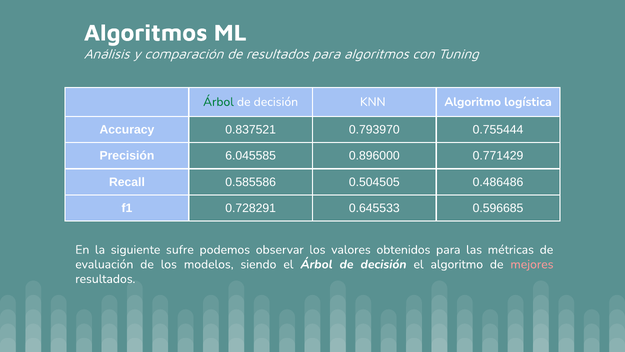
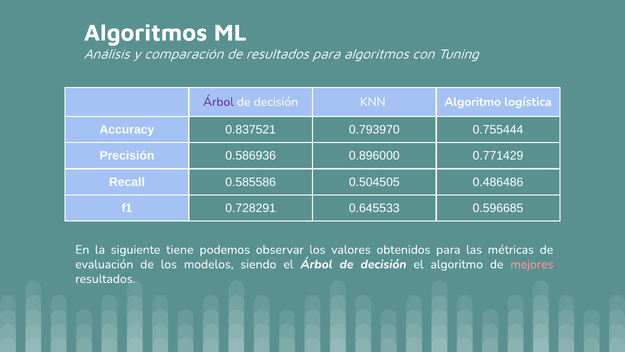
Árbol colour: green -> purple (218, 102)
6.045585: 6.045585 -> 0.586936 (251, 156)
sufre: sufre -> tiene (180, 249)
